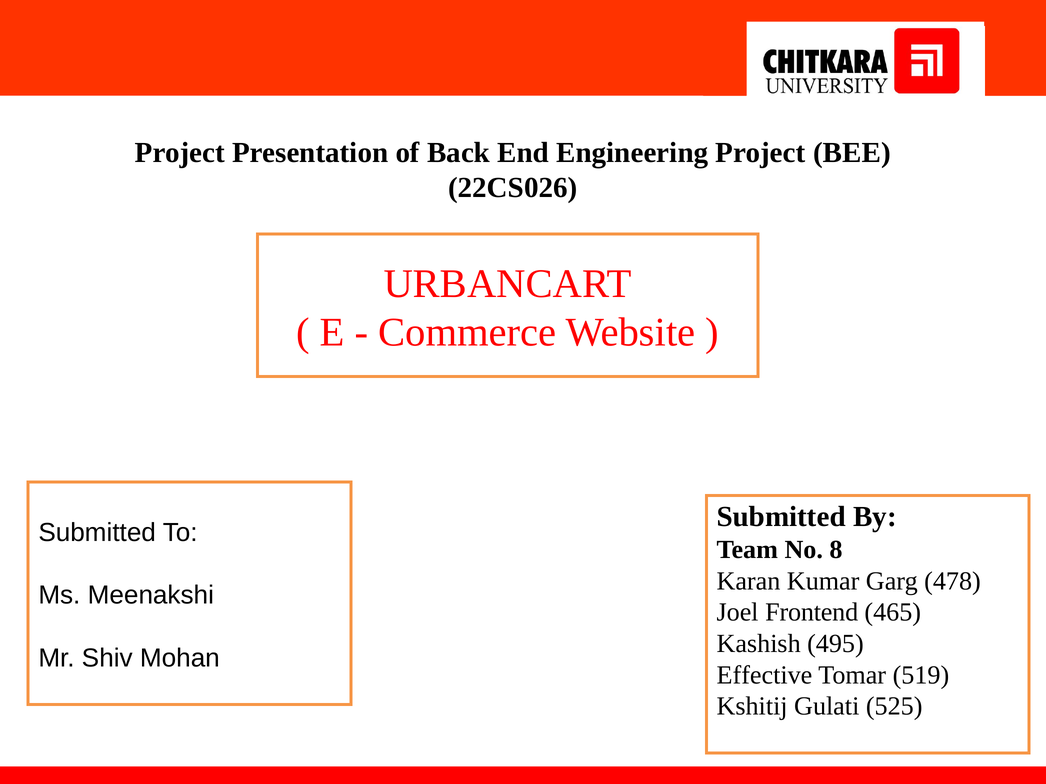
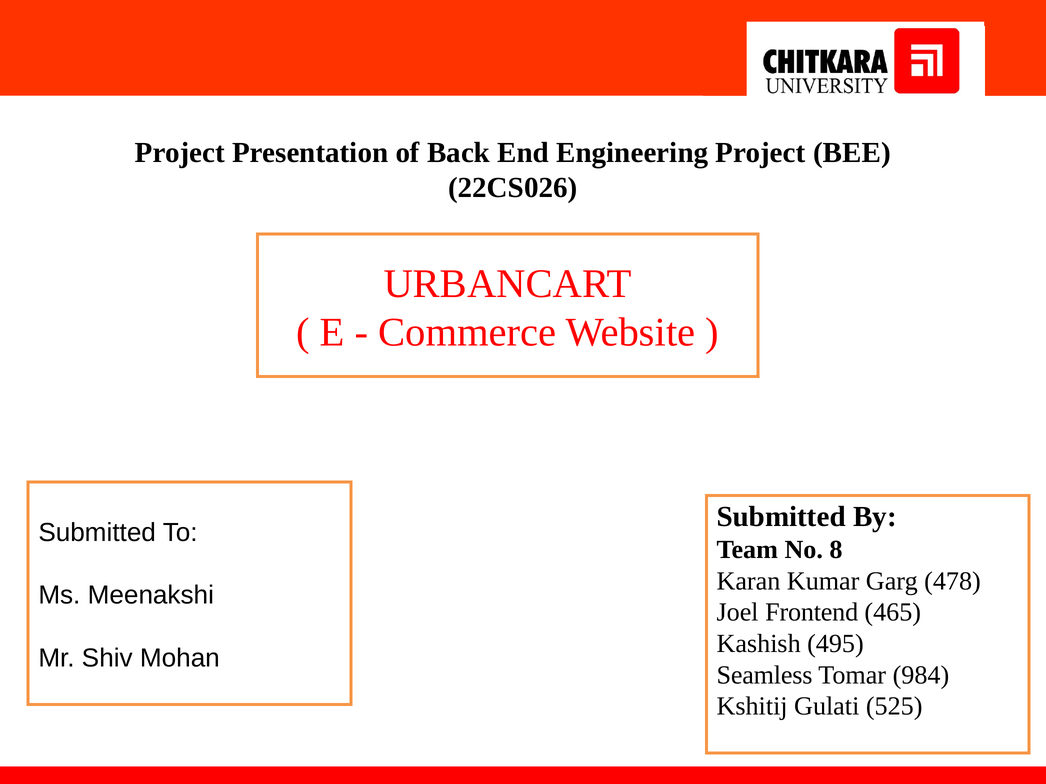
Effective: Effective -> Seamless (765, 675)
519: 519 -> 984 (921, 675)
